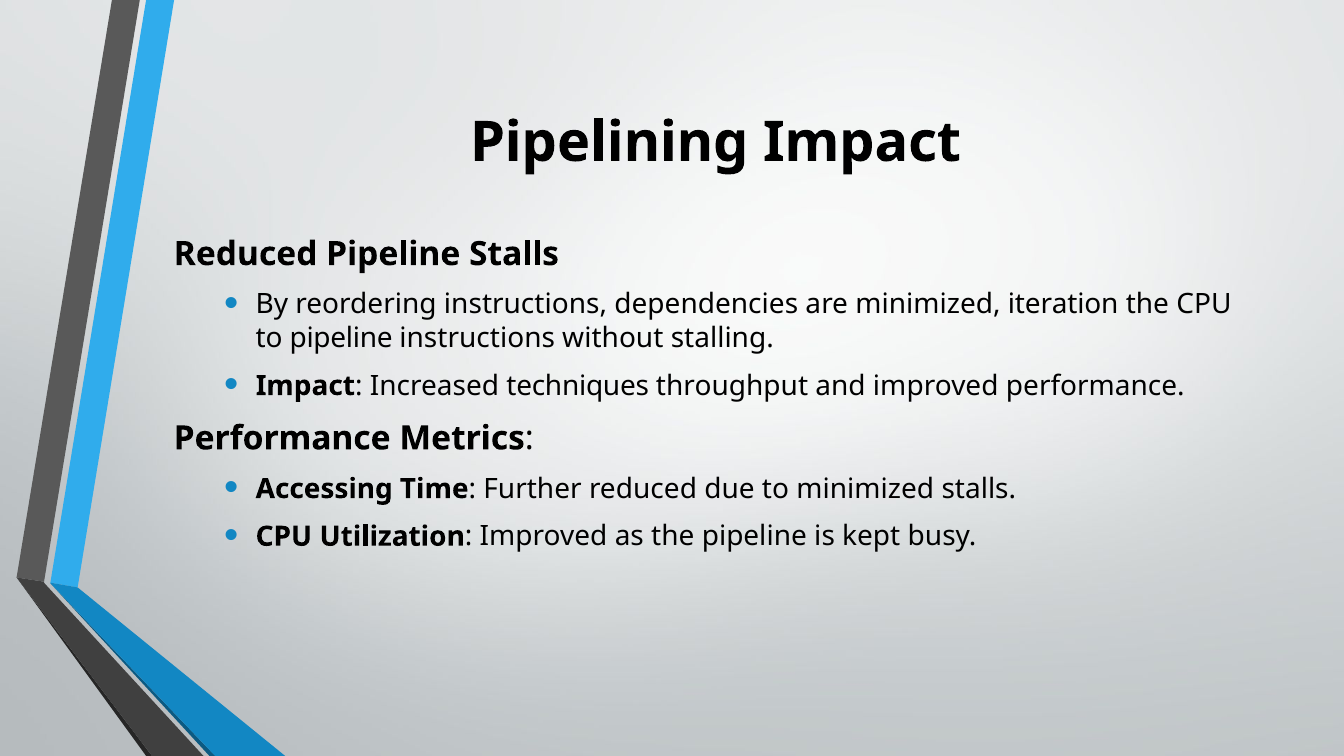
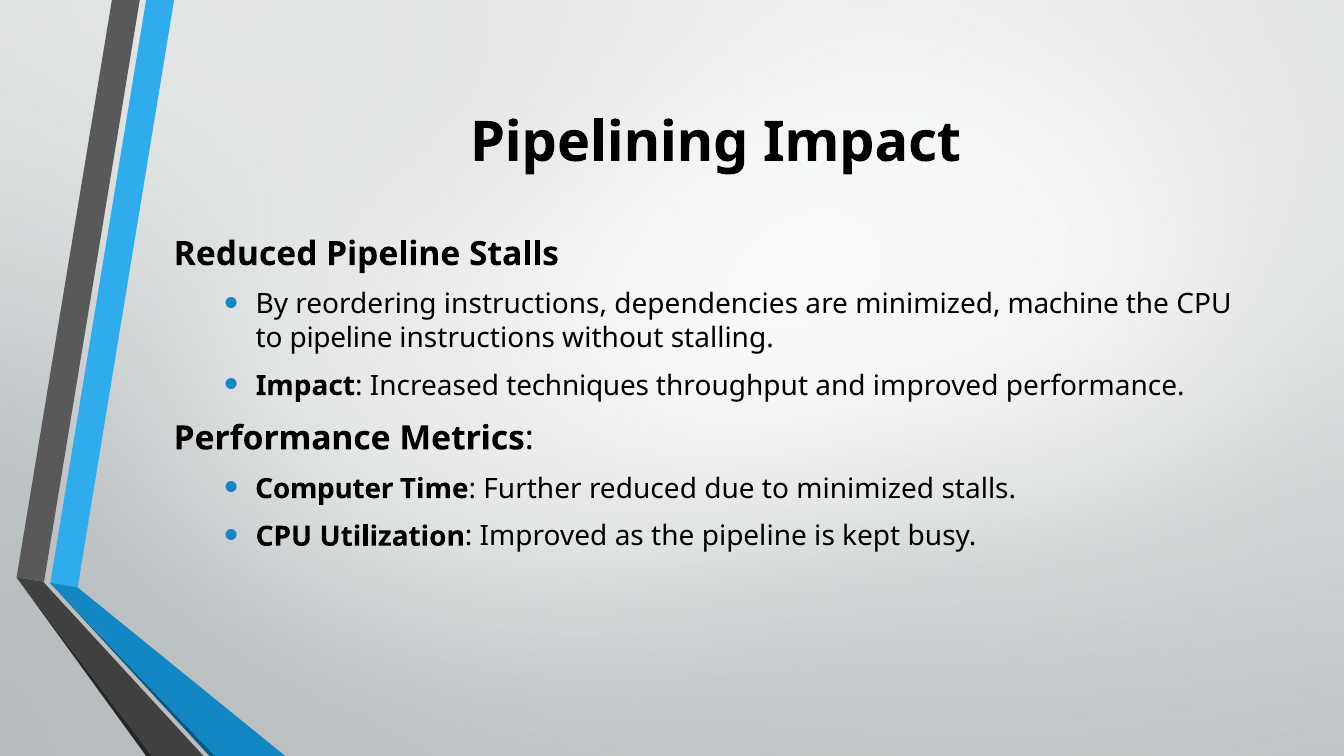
iteration: iteration -> machine (1063, 305)
Accessing: Accessing -> Computer (324, 489)
